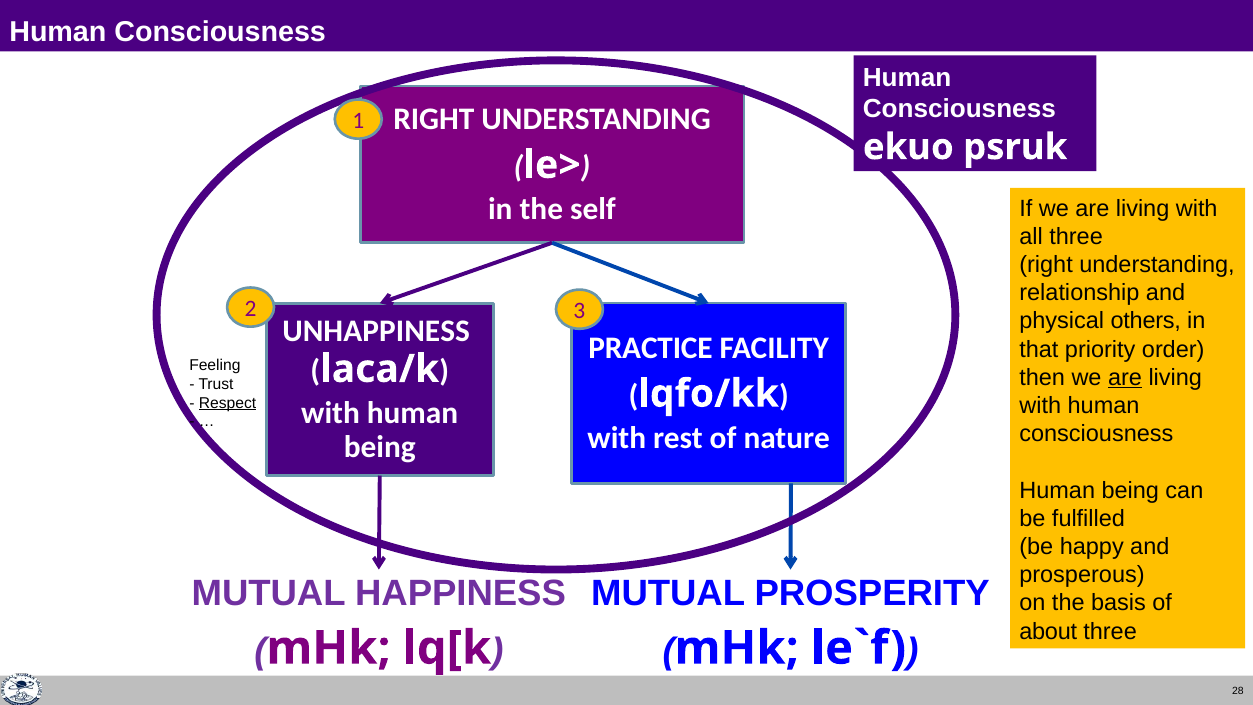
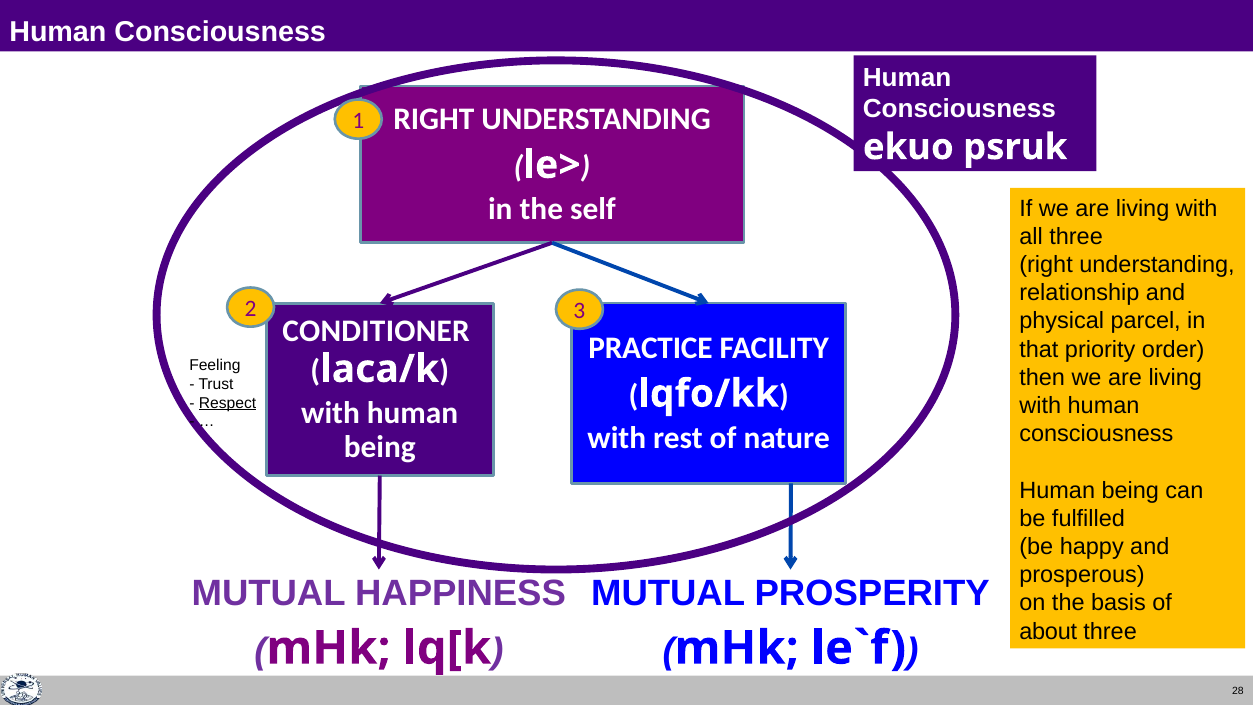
others: others -> parcel (1146, 321)
UNHAPPINESS: UNHAPPINESS -> CONDITIONER (376, 331)
are underline: present -> none (1125, 377)
